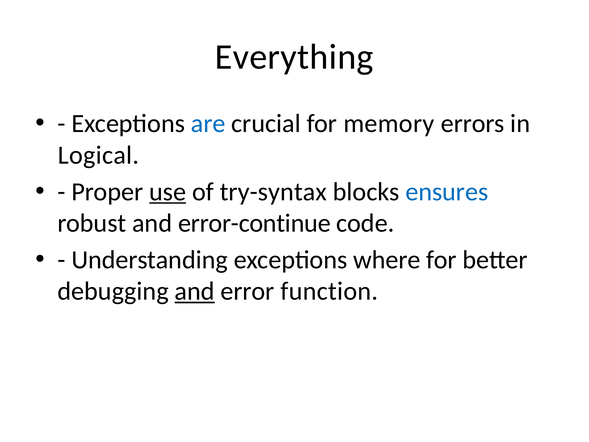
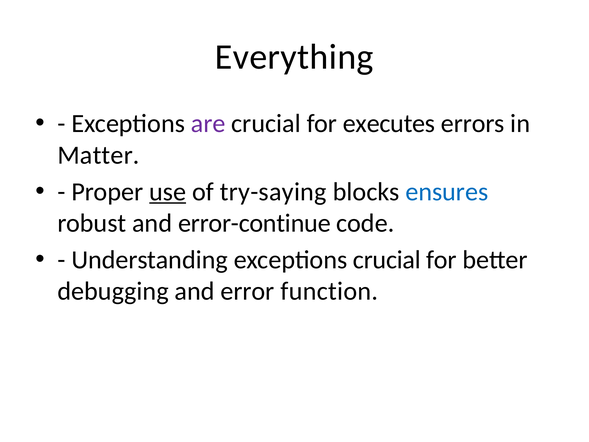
are colour: blue -> purple (208, 124)
memory: memory -> executes (389, 124)
Logical: Logical -> Matter (98, 155)
try-syntax: try-syntax -> try-saying (273, 192)
exceptions where: where -> crucial (387, 260)
and underline: present -> none (195, 291)
